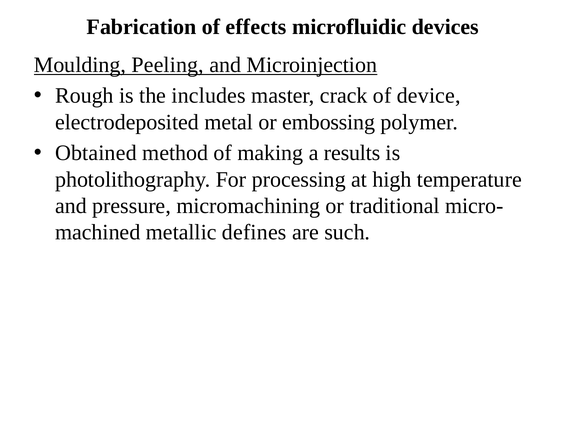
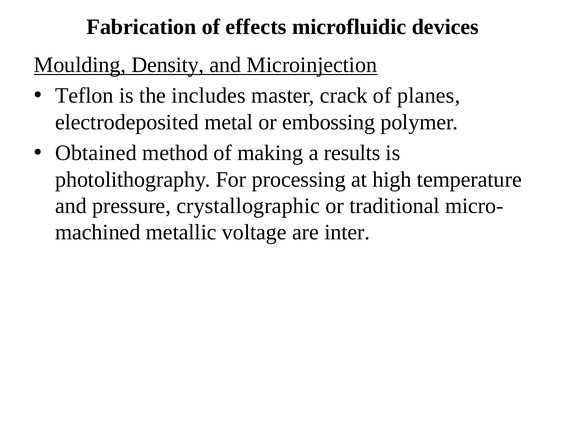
Peeling: Peeling -> Density (168, 65)
Rough: Rough -> Teflon (84, 96)
device: device -> planes (429, 96)
micromachining: micromachining -> crystallographic (248, 206)
defines: defines -> voltage (254, 232)
such: such -> inter (347, 232)
